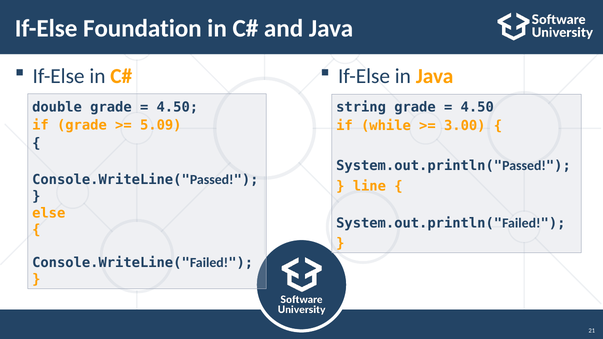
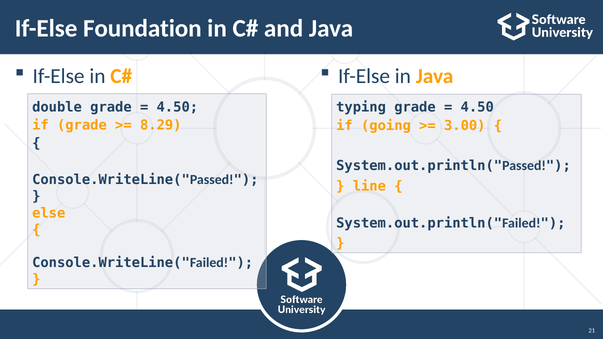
string: string -> typing (361, 107)
5.09: 5.09 -> 8.29 (161, 125)
while: while -> going (386, 126)
